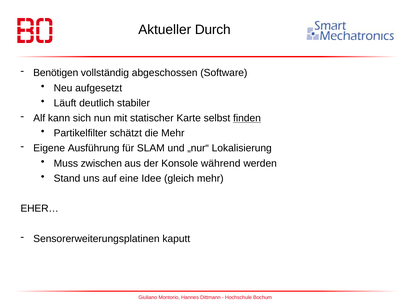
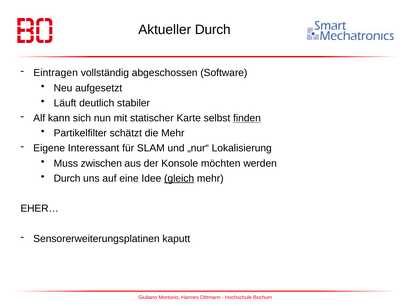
Benötigen: Benötigen -> Eintragen (56, 73)
Ausführung: Ausführung -> Interessant (94, 148)
während: während -> möchten (221, 163)
Stand: Stand -> Durch (67, 178)
gleich underline: none -> present (179, 178)
